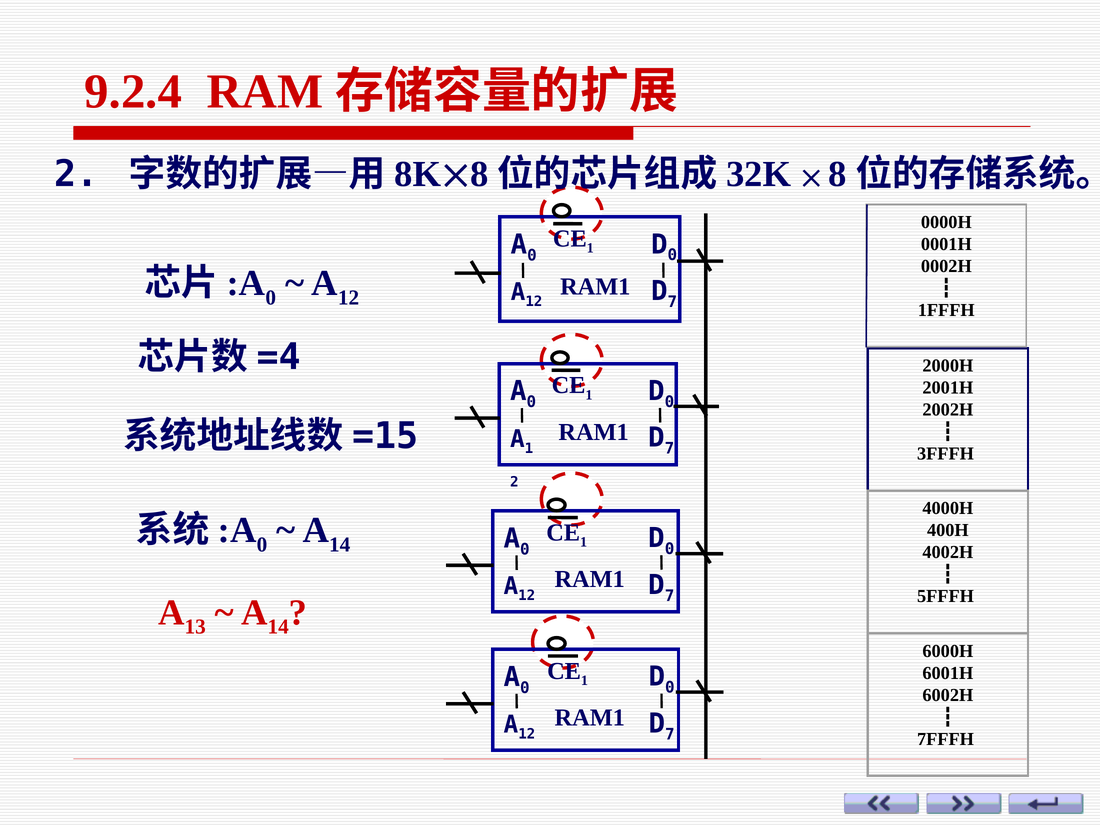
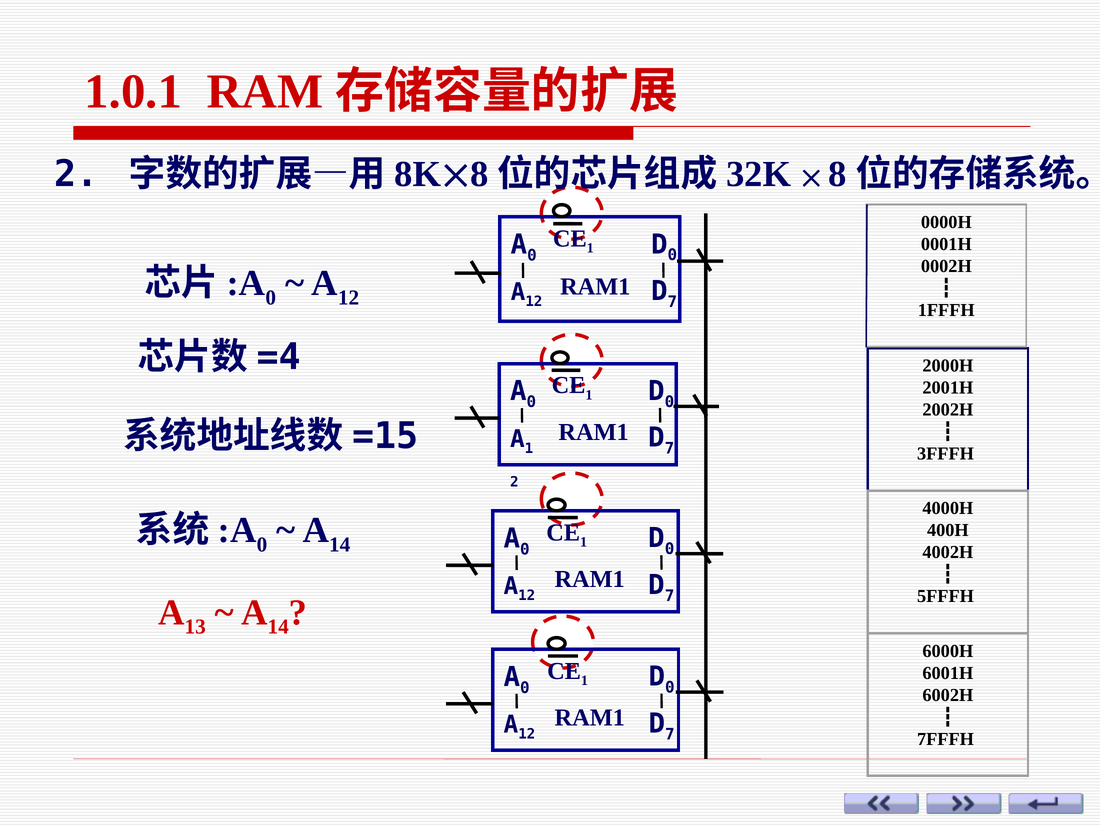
9.2.4: 9.2.4 -> 1.0.1 (133, 92)
